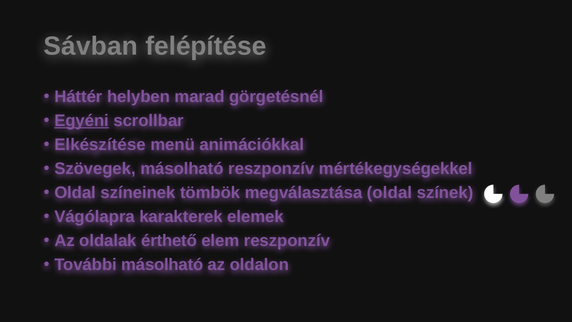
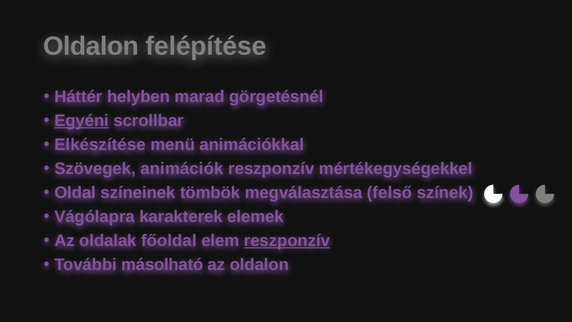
Sávban: Sávban -> Oldalon (91, 46)
Szövegek másolható: másolható -> animációk (182, 169)
megválasztása oldal: oldal -> felső (389, 192)
érthető: érthető -> főoldal (169, 240)
reszponzív underline: none -> present (287, 240)
